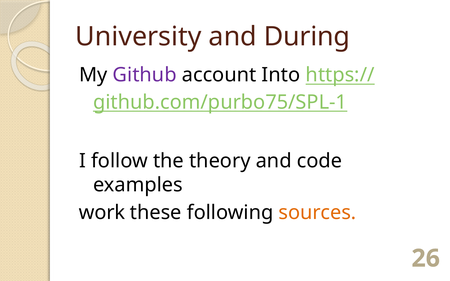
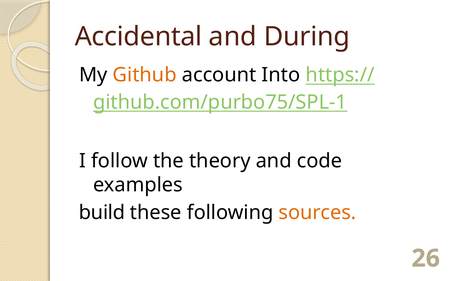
University: University -> Accidental (138, 37)
Github colour: purple -> orange (145, 75)
work: work -> build (102, 213)
